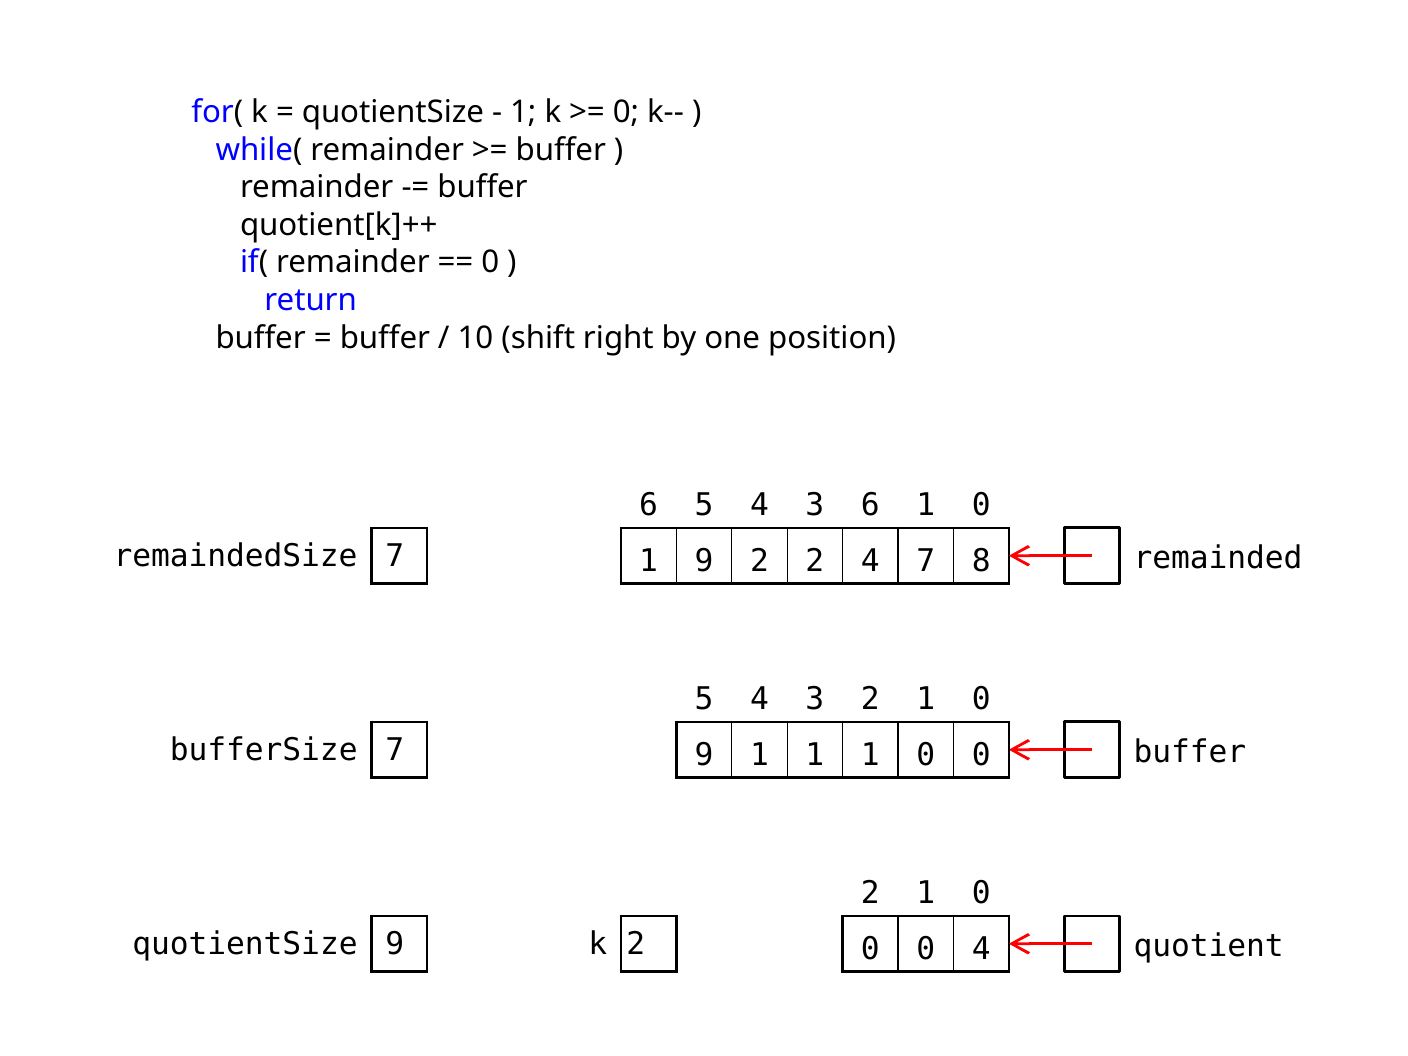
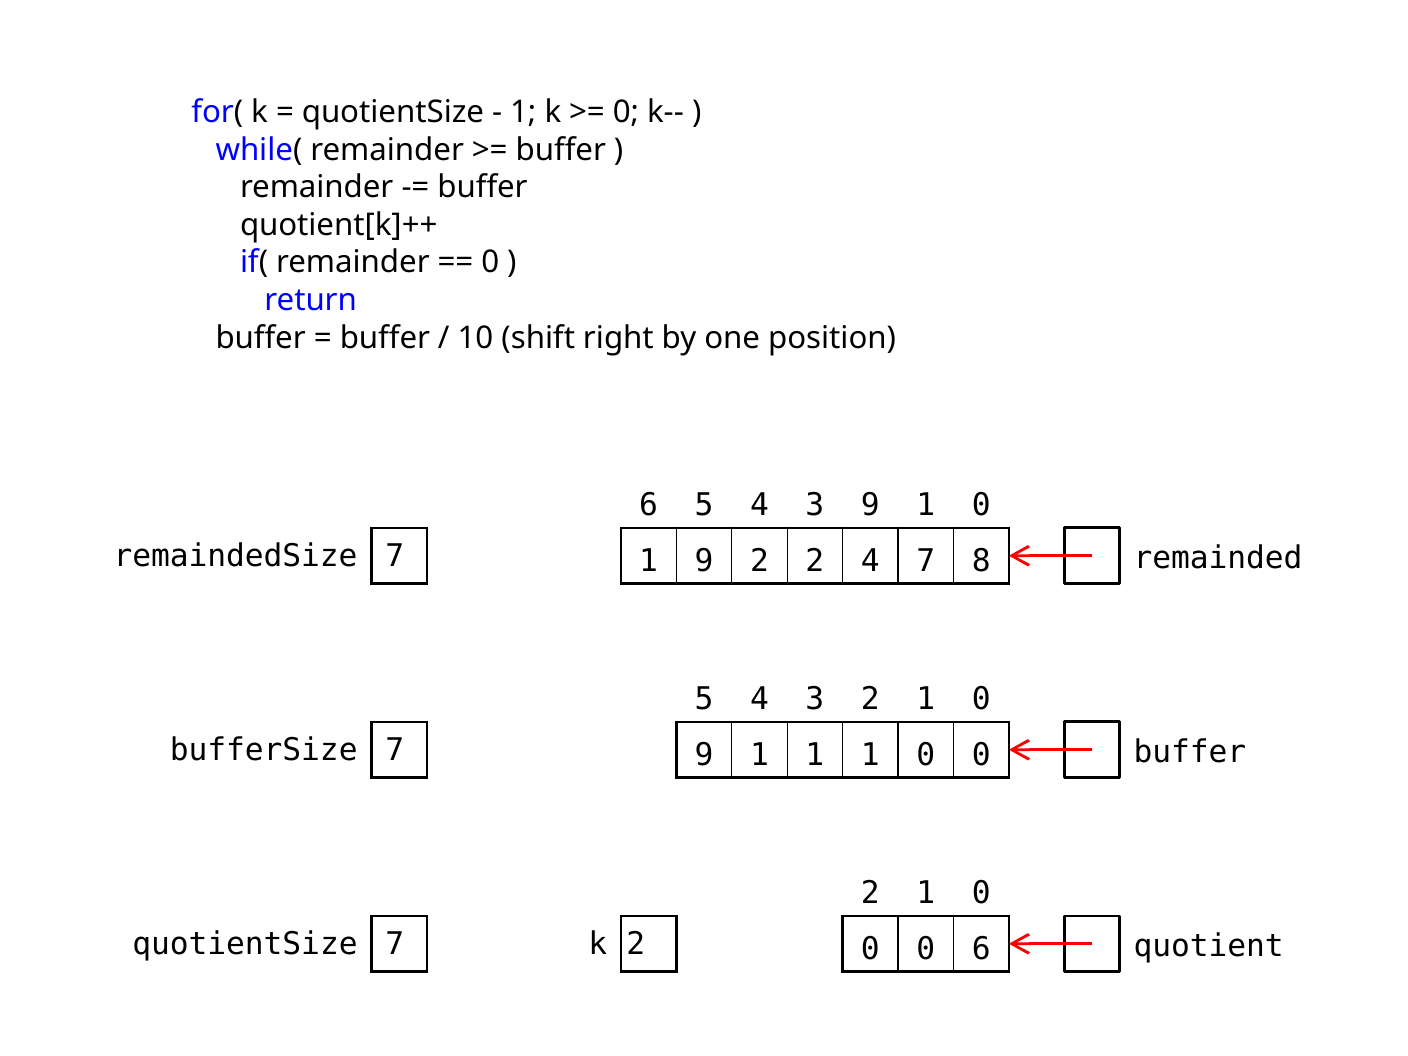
3 6: 6 -> 9 (870, 505)
quotientSize 9: 9 -> 7 (395, 944)
0 4: 4 -> 6 (981, 949)
